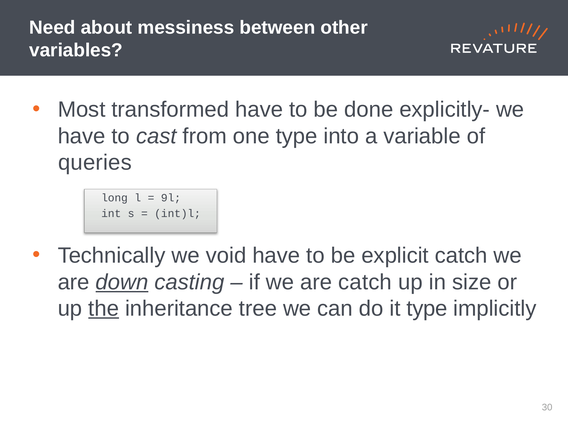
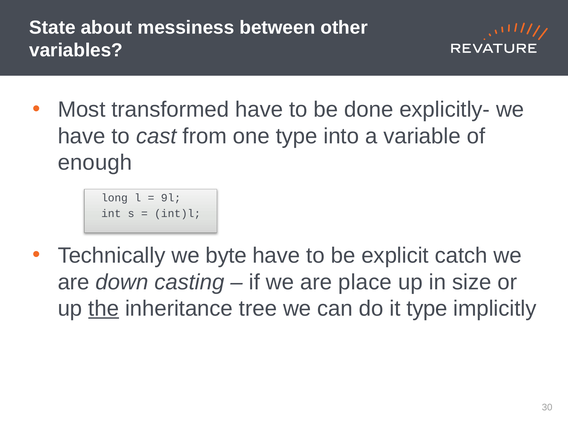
Need: Need -> State (52, 28)
queries: queries -> enough (95, 163)
void: void -> byte (226, 256)
down underline: present -> none (122, 282)
are catch: catch -> place (365, 282)
